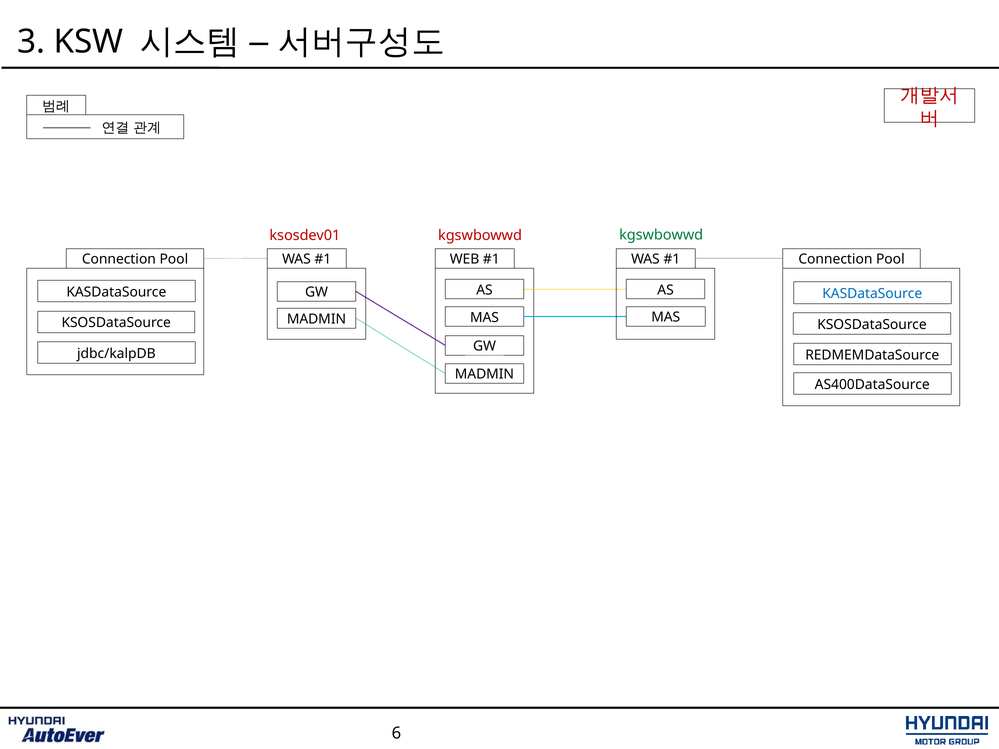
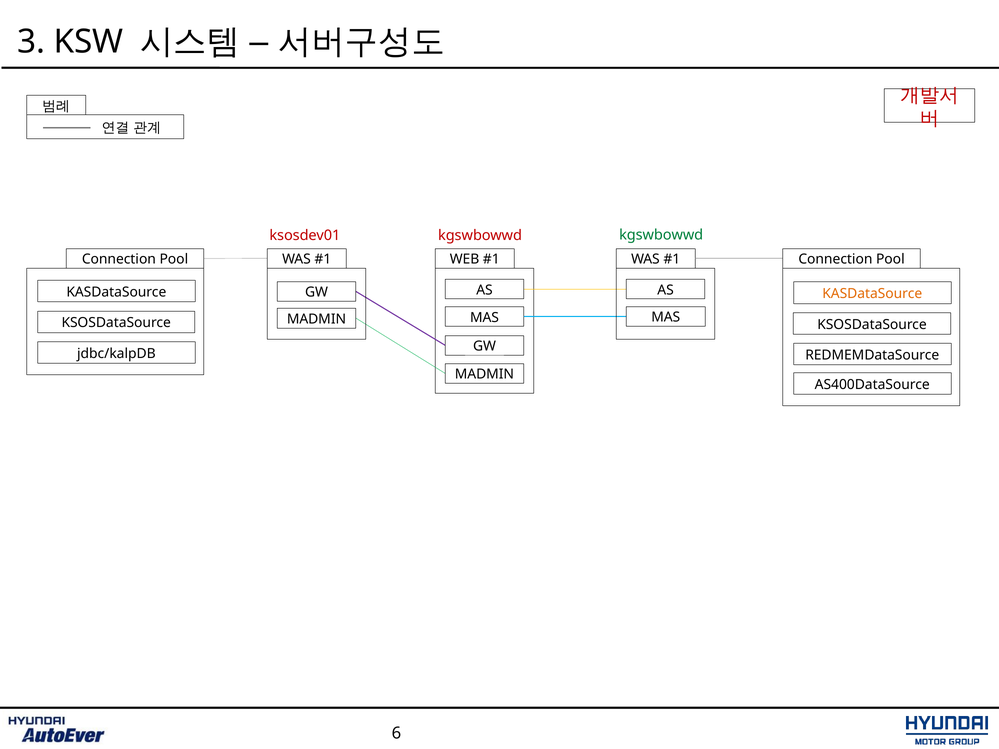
KASDataSource colour: blue -> orange (872, 294)
